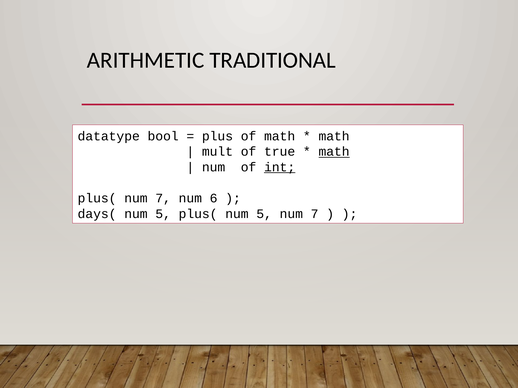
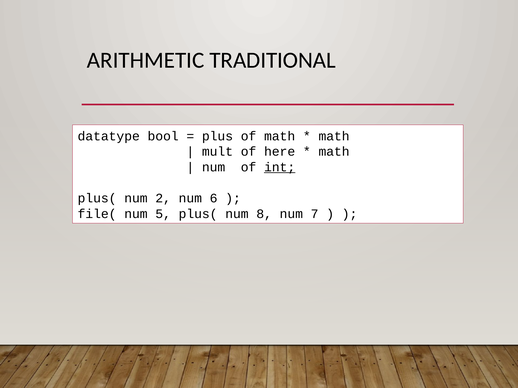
true: true -> here (280, 152)
math underline: present -> none (334, 152)
plus( num 7: 7 -> 2 (163, 198)
days(: days( -> file( (97, 214)
plus( num 5: 5 -> 8 (264, 214)
